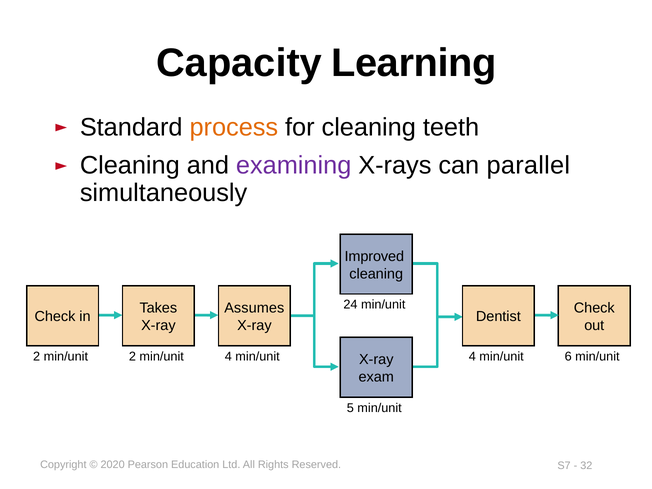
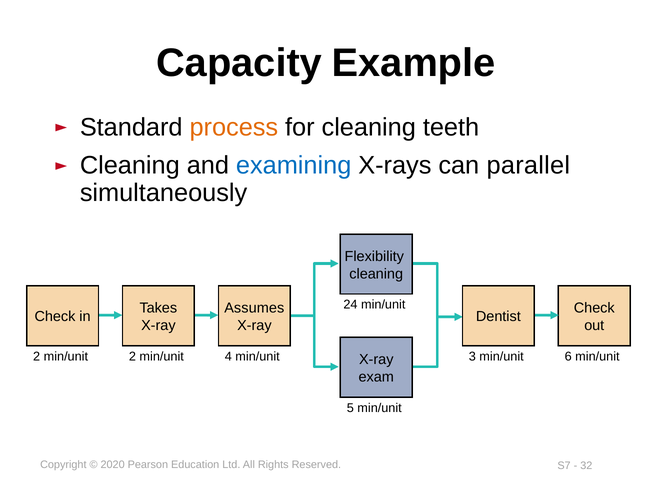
Learning: Learning -> Example (414, 63)
examining colour: purple -> blue (294, 166)
Improved: Improved -> Flexibility (374, 256)
min/unit 4: 4 -> 3 (472, 356)
